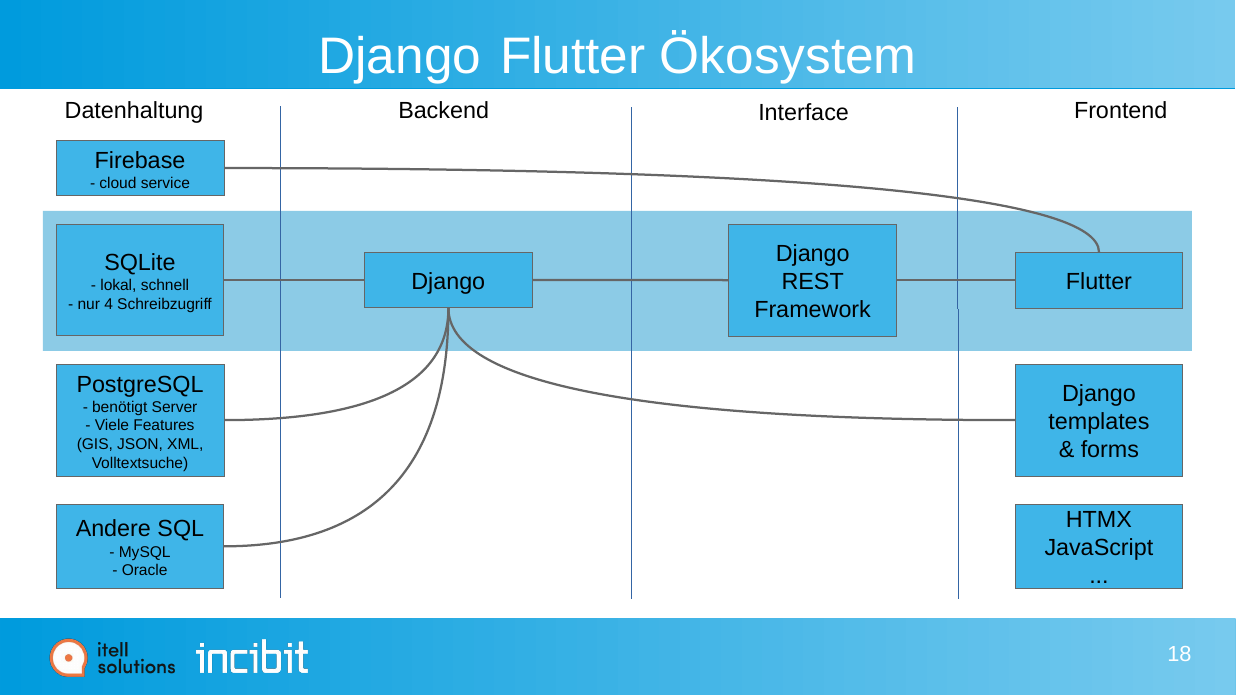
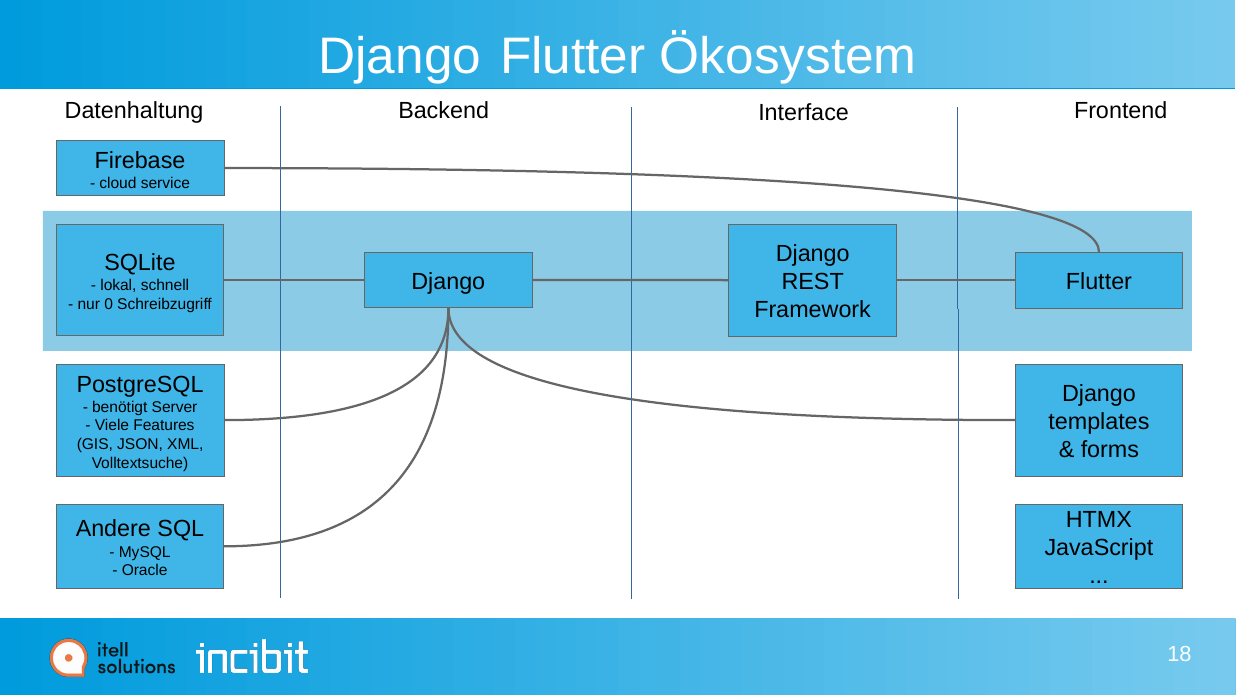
4: 4 -> 0 (109, 305)
